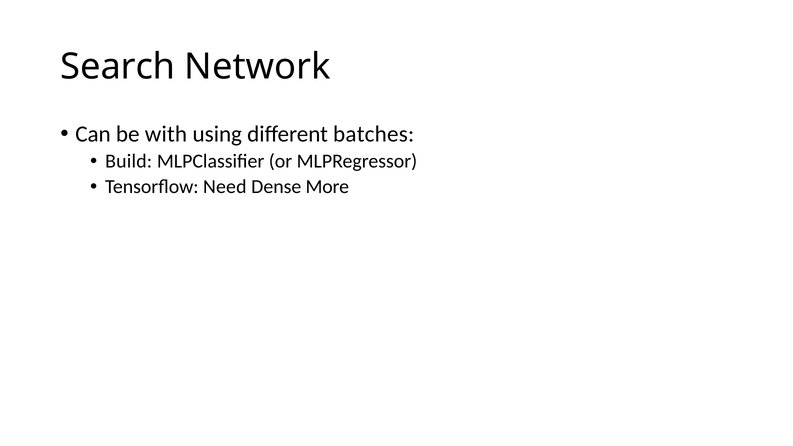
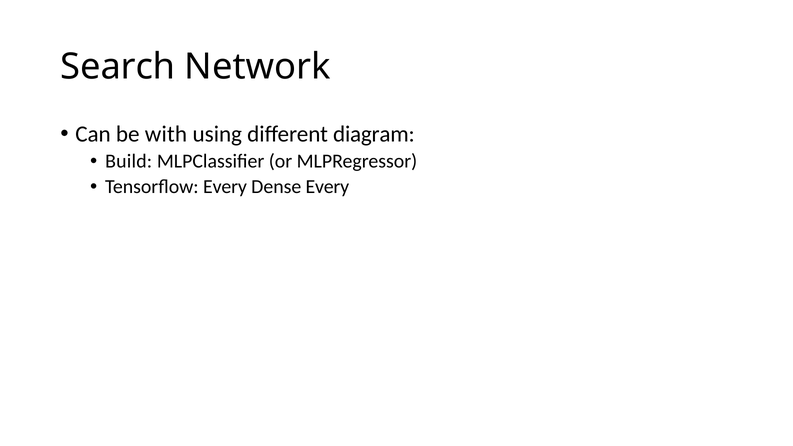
batches: batches -> diagram (374, 134)
Tensorflow Need: Need -> Every (225, 187)
Dense More: More -> Every (327, 187)
